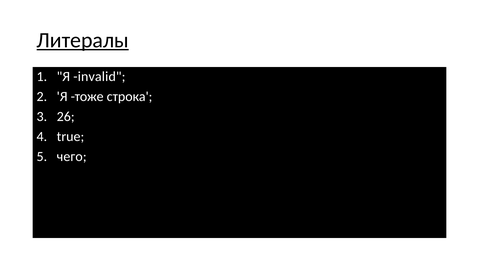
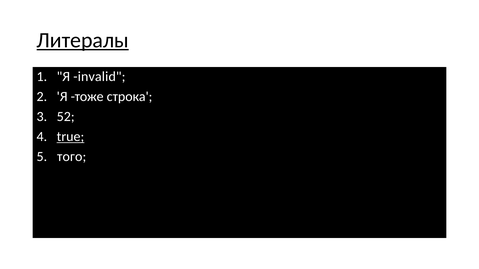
26: 26 -> 52 (66, 117)
true underline: none -> present (70, 137)
чего: чего -> того (72, 157)
